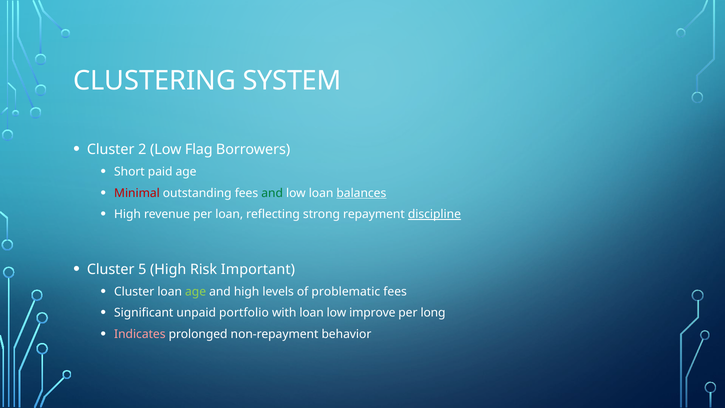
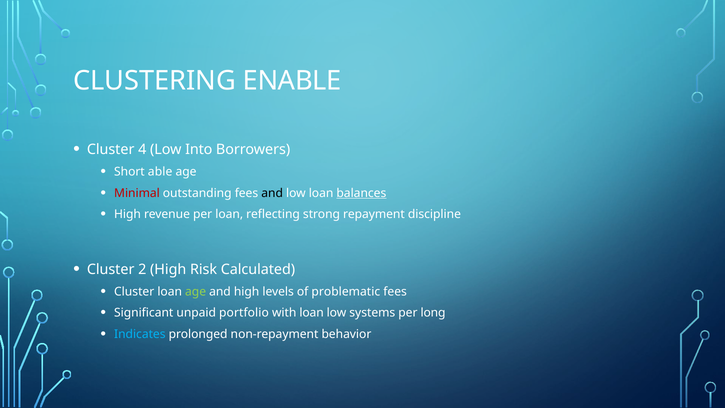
SYSTEM: SYSTEM -> ENABLE (292, 81)
2: 2 -> 4 (142, 150)
Flag: Flag -> Into (199, 150)
paid: paid -> able (160, 172)
and colour: green -> black (272, 193)
discipline underline: present -> none (434, 214)
5: 5 -> 2 (142, 269)
Important: Important -> Calculated (258, 269)
improve: improve -> systems (372, 313)
Indicates colour: pink -> light blue (140, 334)
